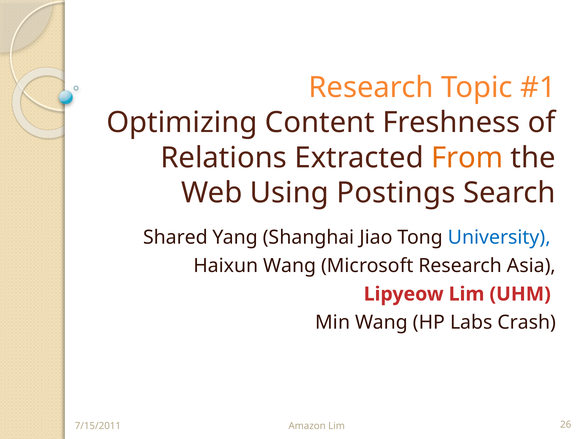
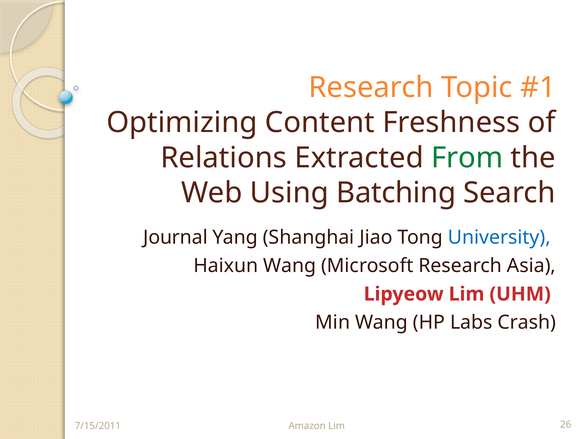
From colour: orange -> green (467, 158)
Postings: Postings -> Batching (396, 193)
Shared: Shared -> Journal (175, 237)
